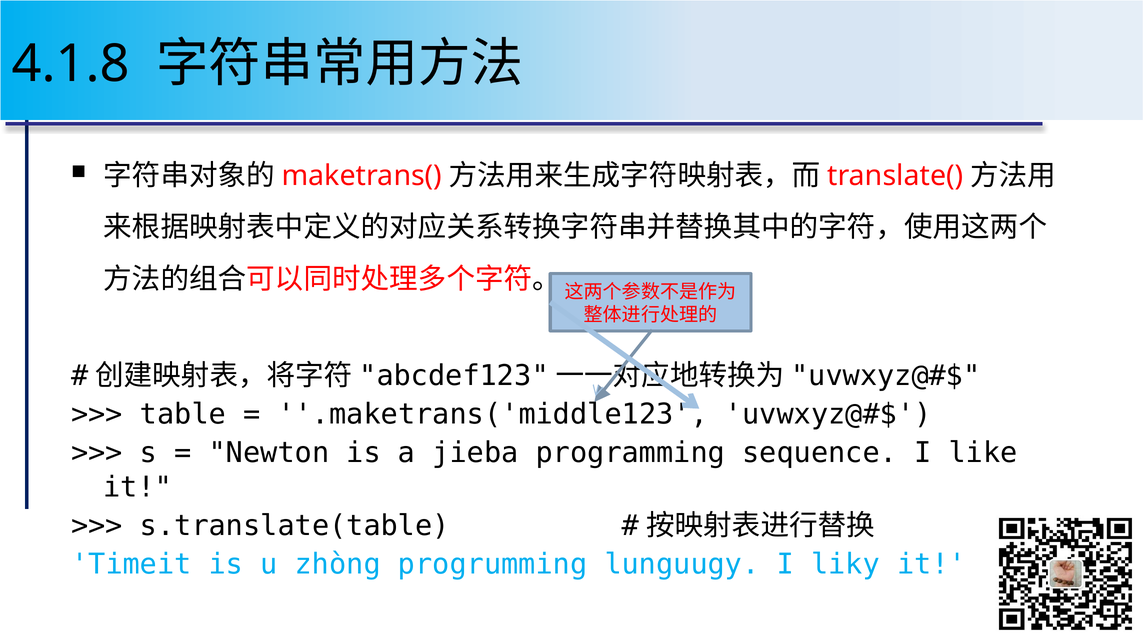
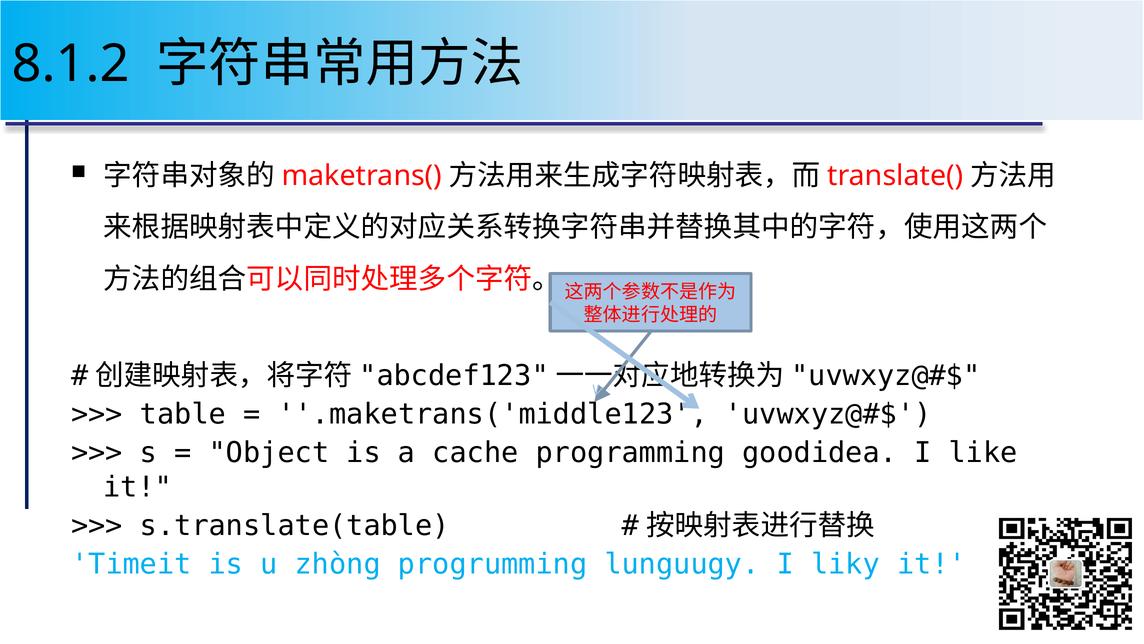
4.1.8: 4.1.8 -> 8.1.2 (71, 64)
Newton: Newton -> Object (269, 452)
jieba: jieba -> cache (475, 452)
sequence: sequence -> goodidea (820, 452)
